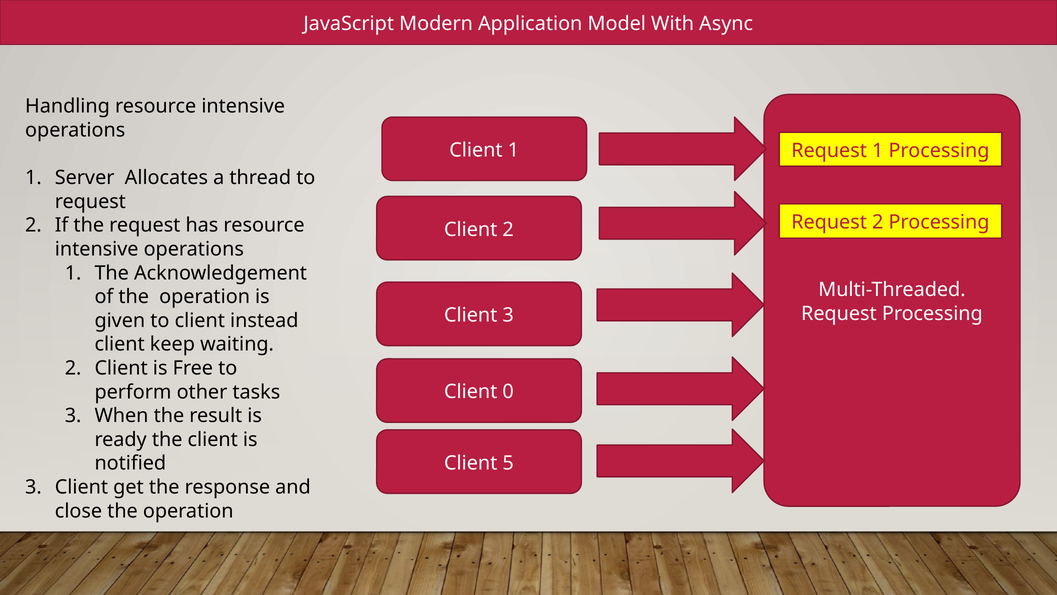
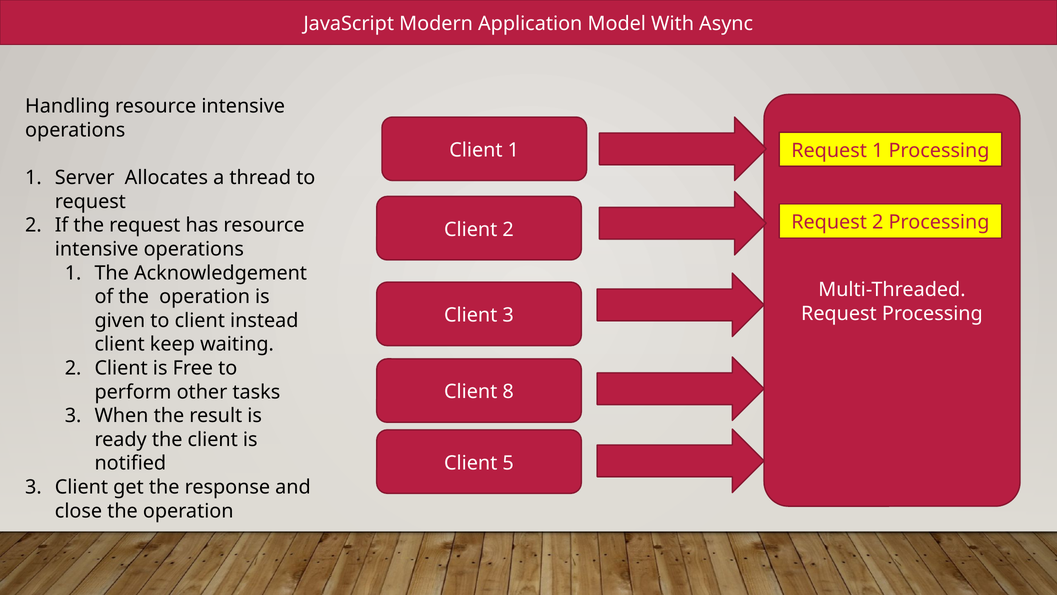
0: 0 -> 8 (508, 392)
